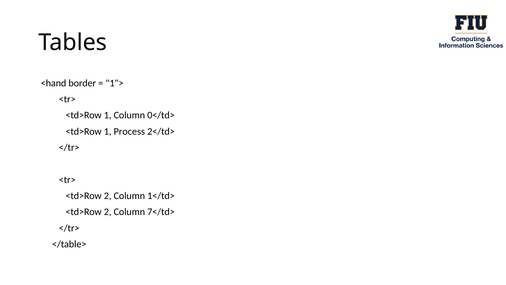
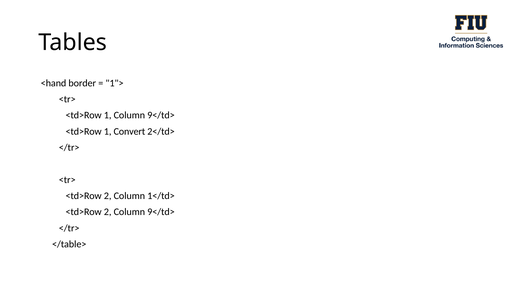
1 Column 0</td>: 0</td> -> 9</td> (161, 115)
Process: Process -> Convert (129, 131)
2 Column 7</td>: 7</td> -> 9</td> (161, 212)
